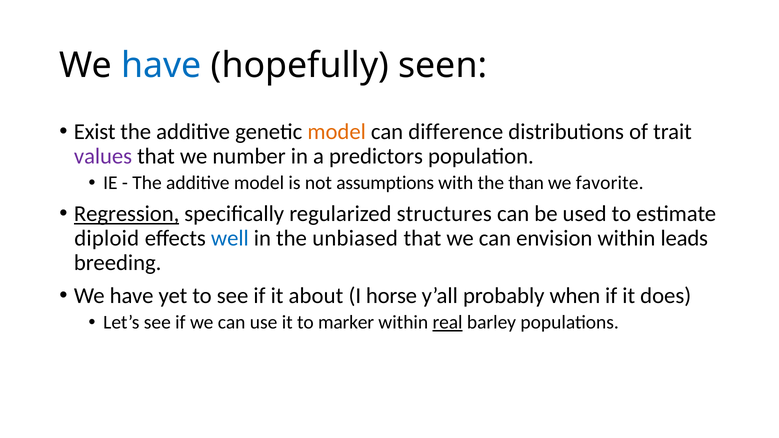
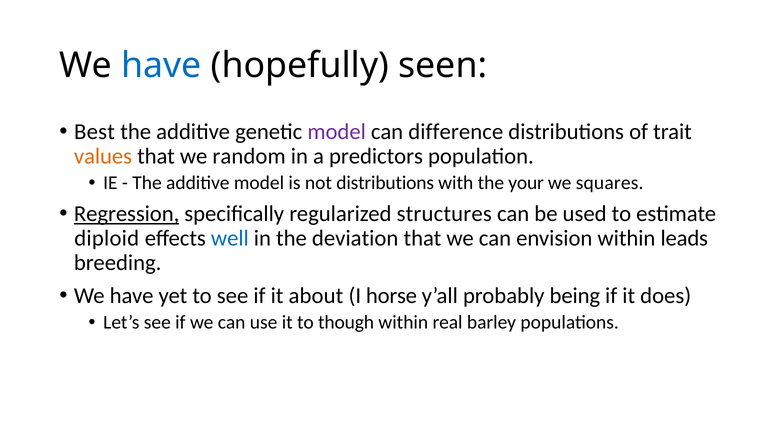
Exist: Exist -> Best (94, 132)
model colour: orange -> purple (337, 132)
values colour: purple -> orange (103, 156)
number: number -> random (249, 156)
not assumptions: assumptions -> distributions (385, 183)
than: than -> your (526, 183)
favorite: favorite -> squares (610, 183)
unbiased: unbiased -> deviation (355, 239)
when: when -> being (575, 296)
marker: marker -> though (346, 323)
real underline: present -> none (448, 323)
